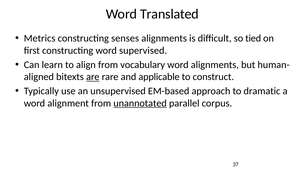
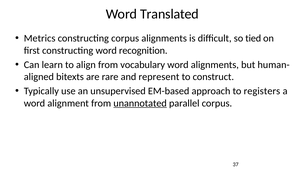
constructing senses: senses -> corpus (125, 38)
supervised: supervised -> recognition (143, 51)
are underline: present -> none (93, 77)
applicable: applicable -> represent (159, 77)
dramatic: dramatic -> registers (262, 91)
